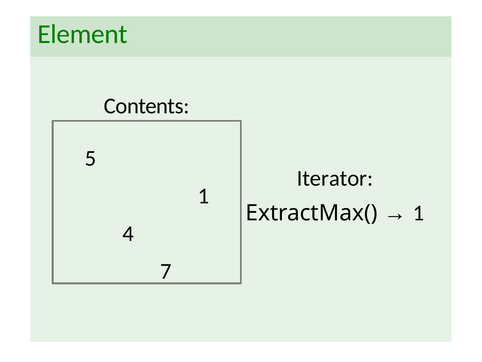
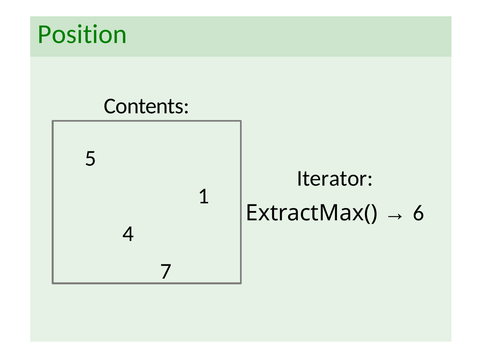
Element: Element -> Position (82, 34)
1: 1 -> 6 (419, 213)
